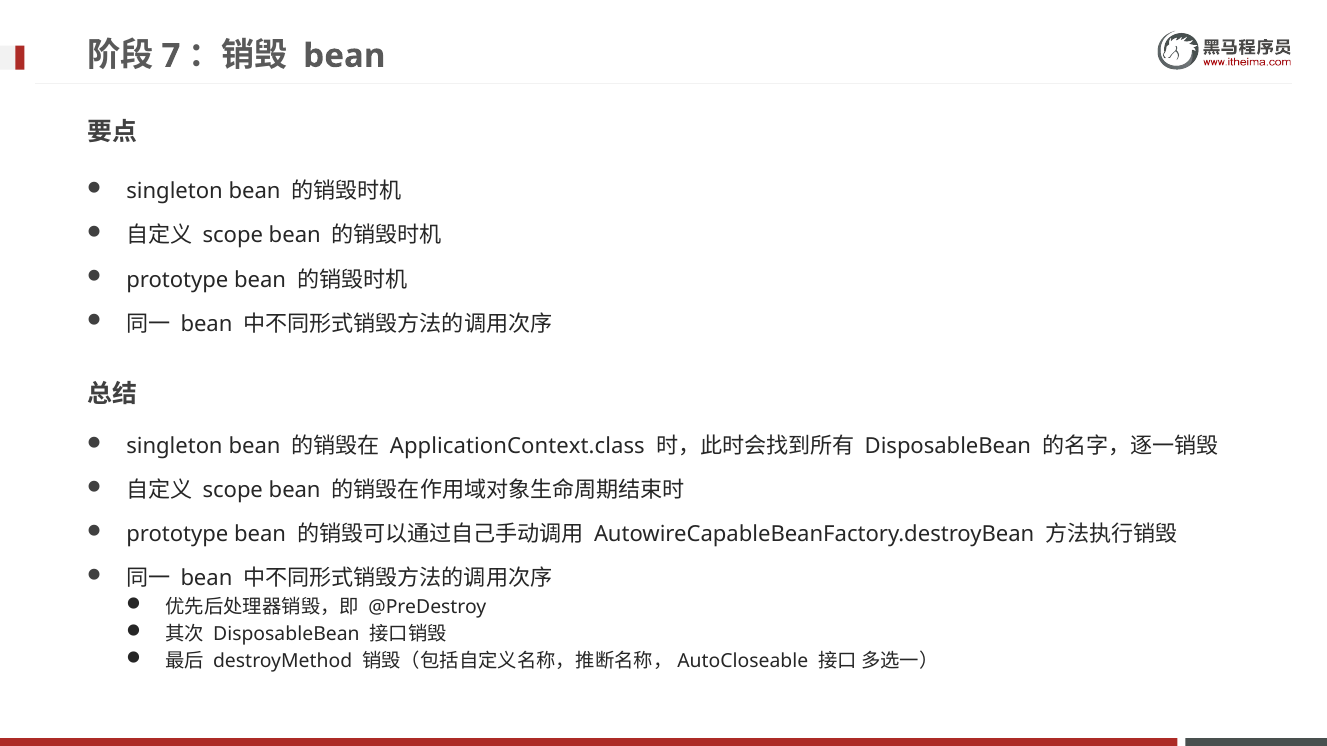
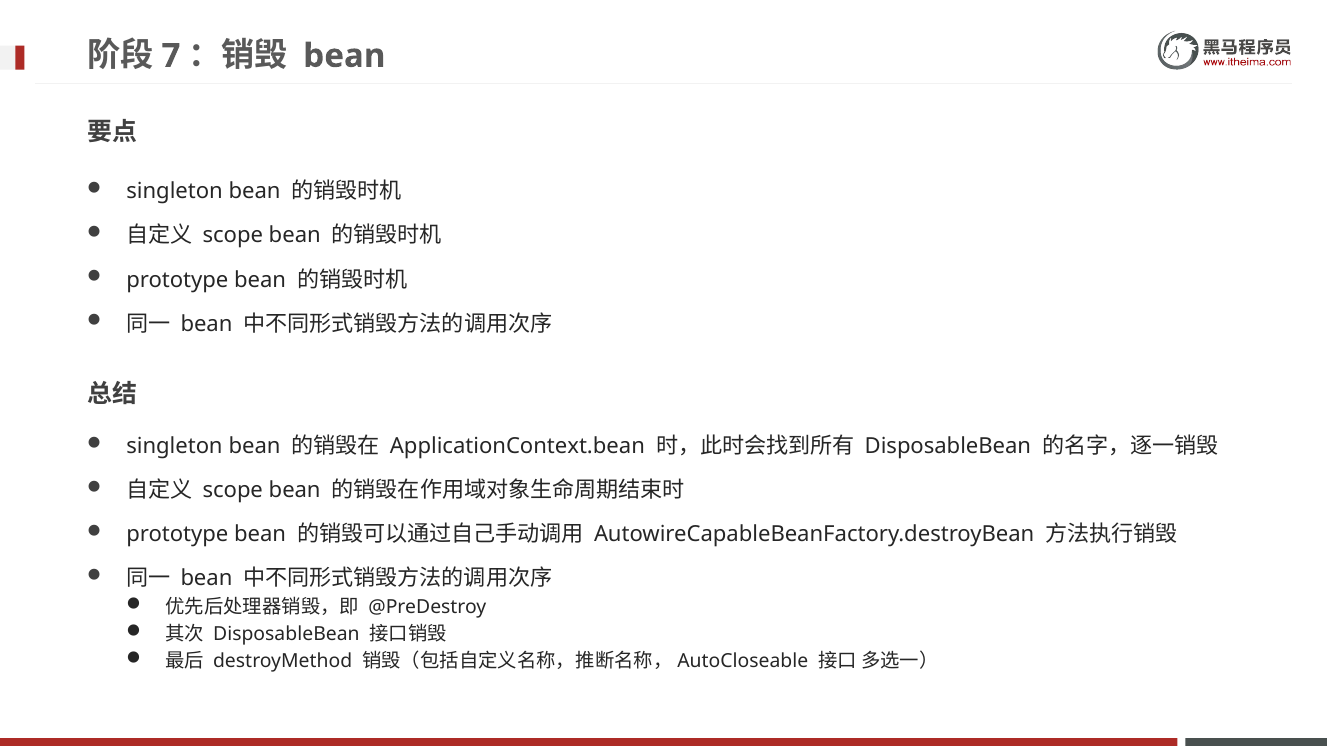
ApplicationContext.class: ApplicationContext.class -> ApplicationContext.bean (517, 446)
